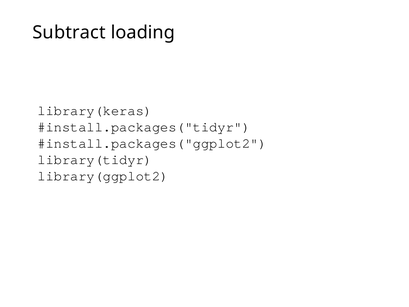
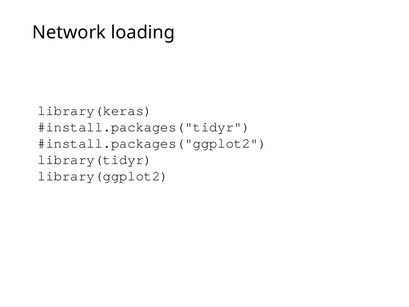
Subtract: Subtract -> Network (69, 32)
